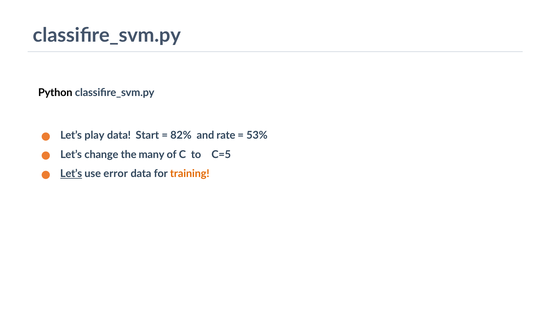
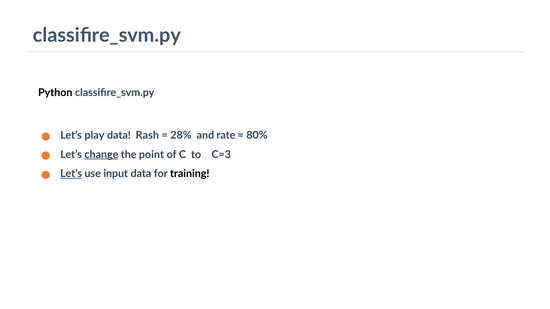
Start: Start -> Rash (147, 135)
82%: 82% -> 28% (181, 135)
53%: 53% -> 80% (257, 135)
change underline: none -> present (101, 155)
many: many -> point (151, 155)
C=5: C=5 -> C=3 (221, 155)
error: error -> input (116, 174)
training colour: orange -> black (190, 174)
